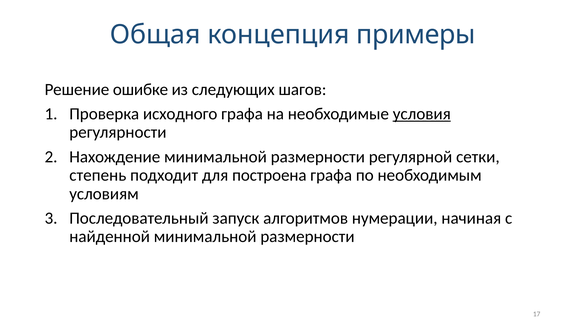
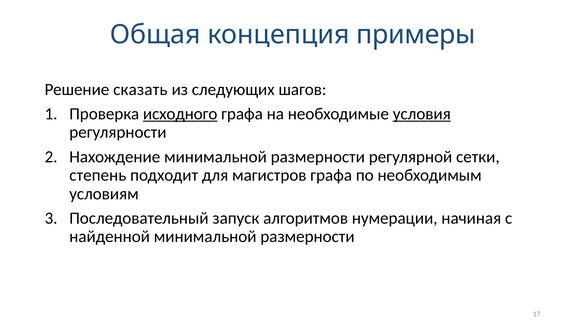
ошибке: ошибке -> сказать (140, 89)
исходного underline: none -> present (180, 114)
построена: построена -> магистров (269, 175)
